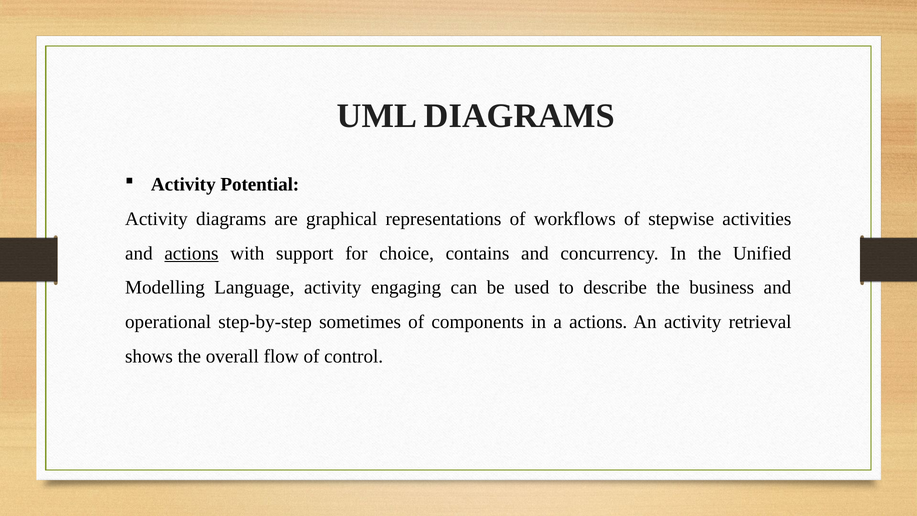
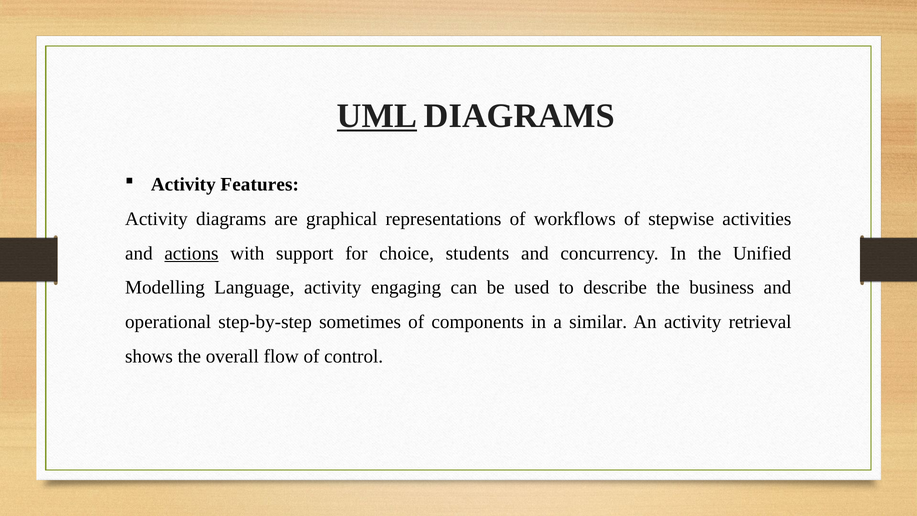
UML underline: none -> present (377, 116)
Potential: Potential -> Features (260, 184)
contains: contains -> students (477, 253)
a actions: actions -> similar (598, 322)
